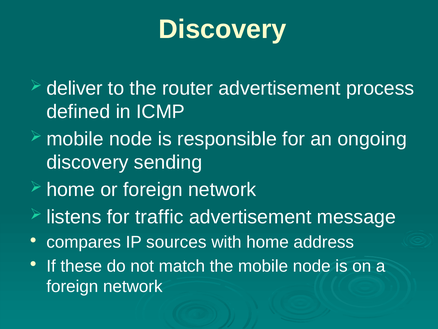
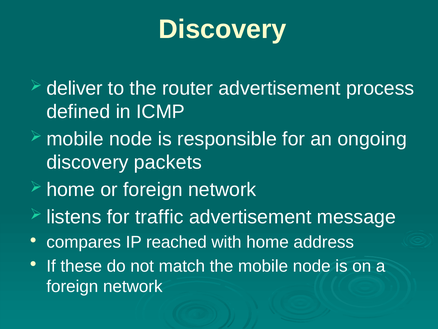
sending: sending -> packets (168, 162)
sources: sources -> reached (176, 242)
